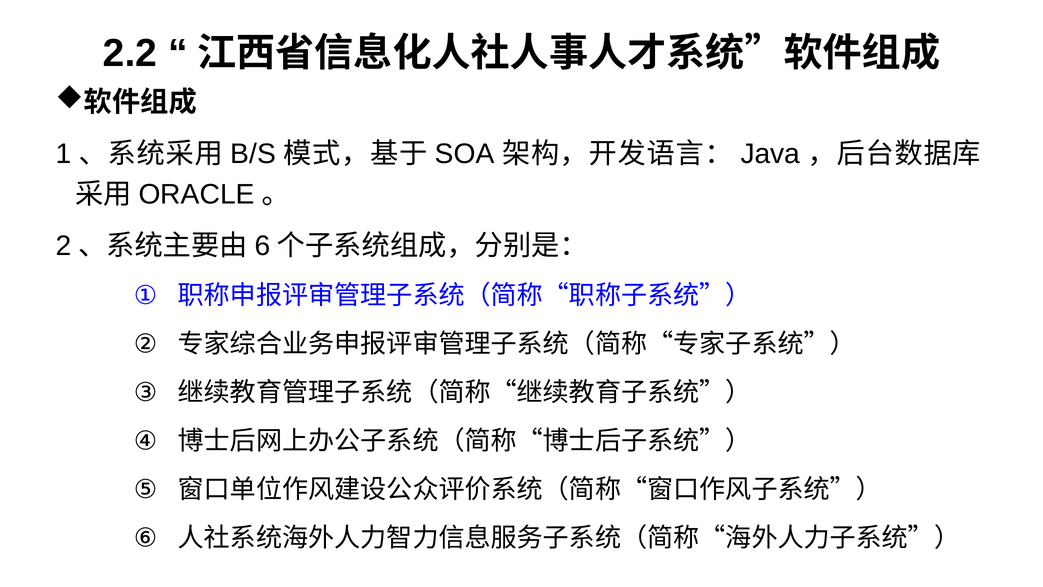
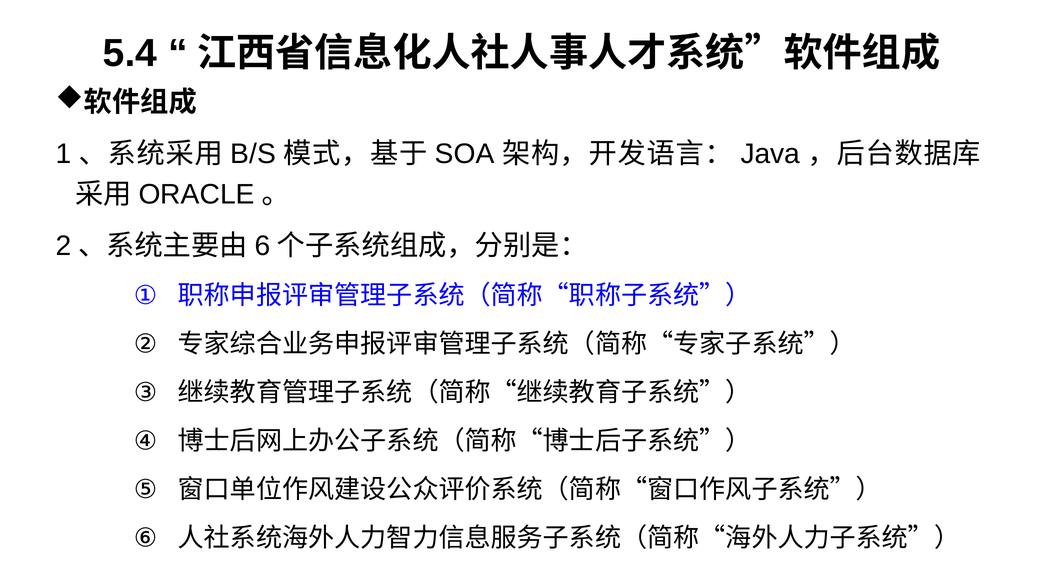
2.2: 2.2 -> 5.4 (130, 54)
